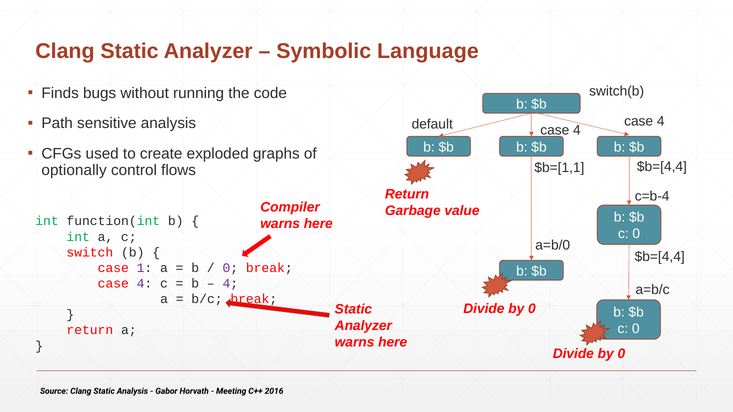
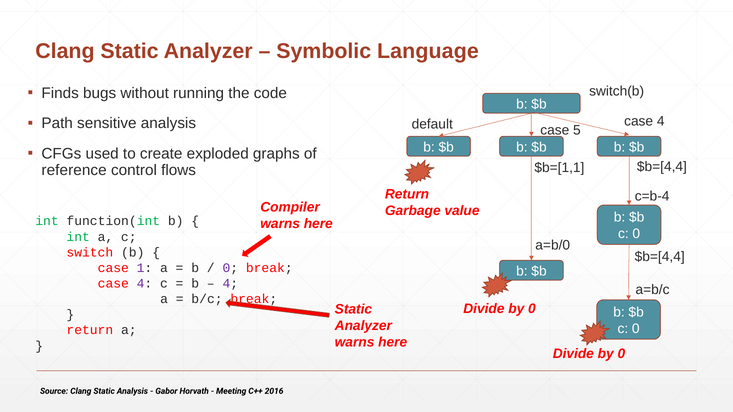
default case 4: 4 -> 5 (577, 130)
optionally: optionally -> reference (74, 170)
